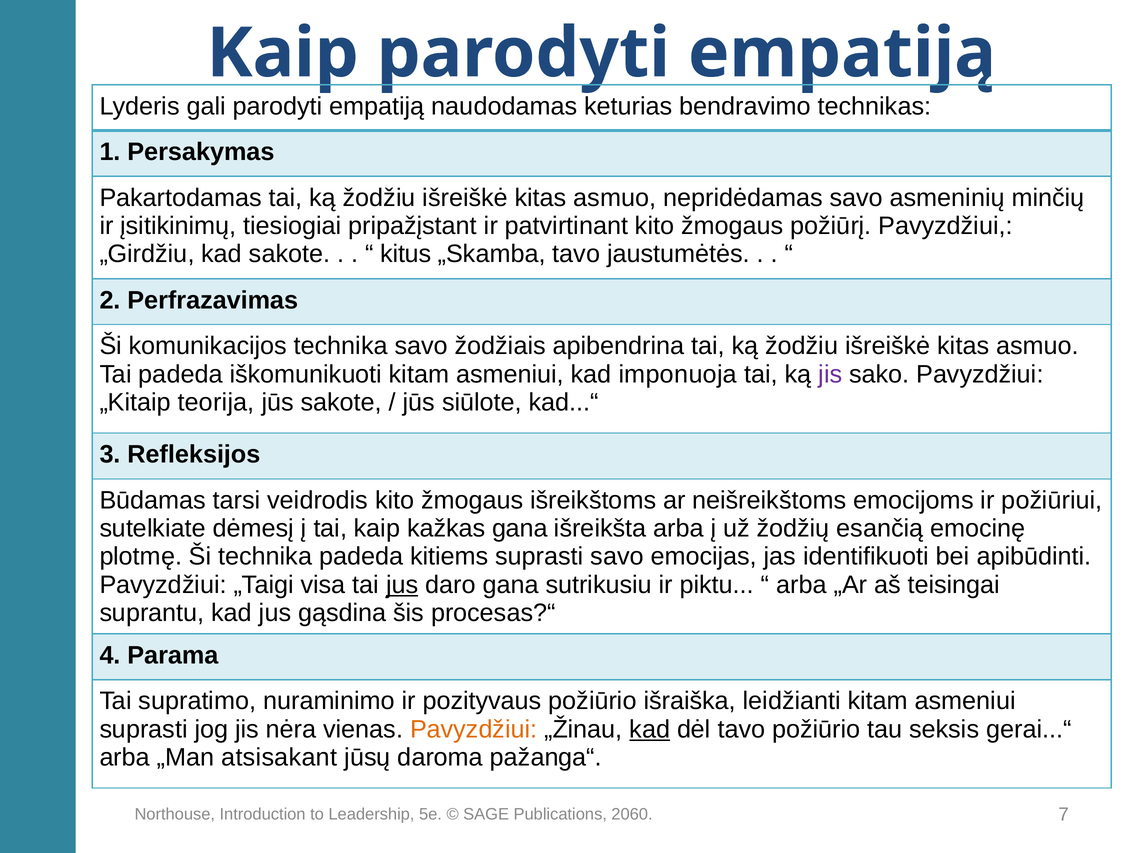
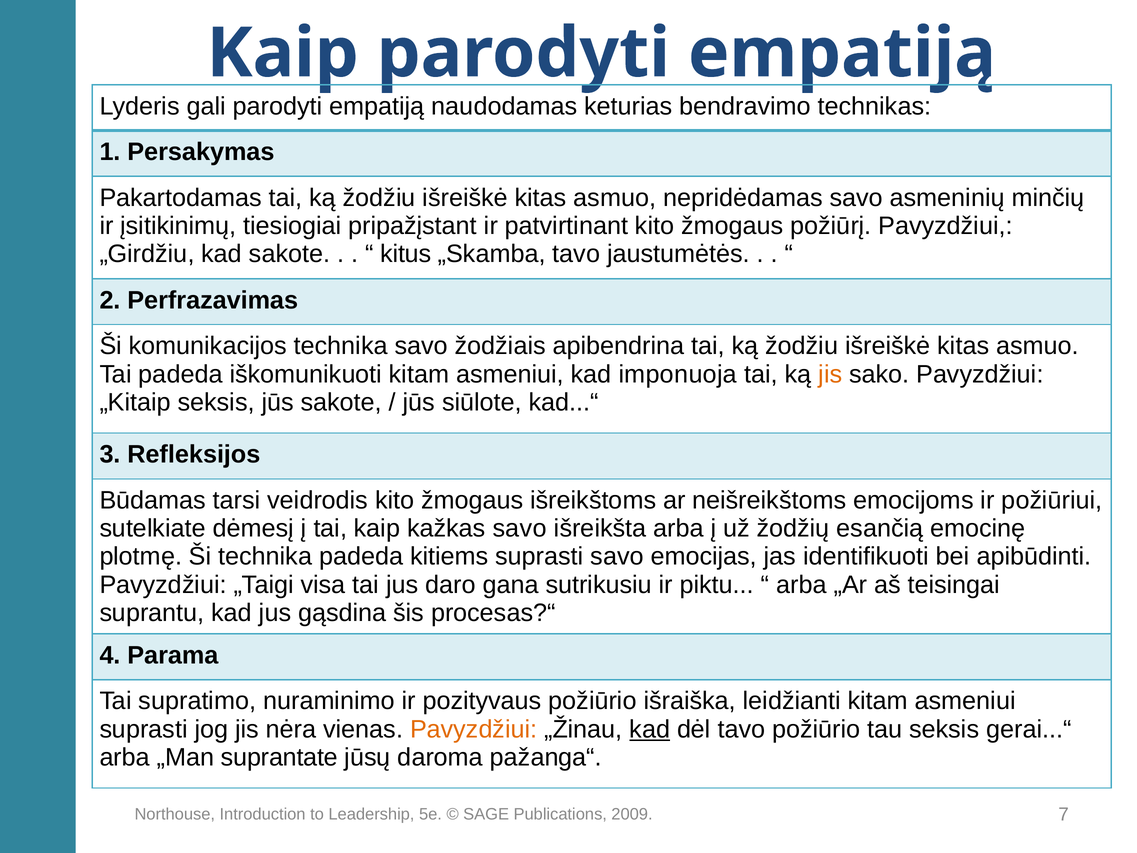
jis colour: purple -> orange (830, 374)
„Kitaip teorija: teorija -> seksis (216, 402)
kažkas gana: gana -> savo (520, 528)
jus underline: present -> none (402, 585)
atsisakant: atsisakant -> suprantate (279, 757)
2060: 2060 -> 2009 (632, 814)
